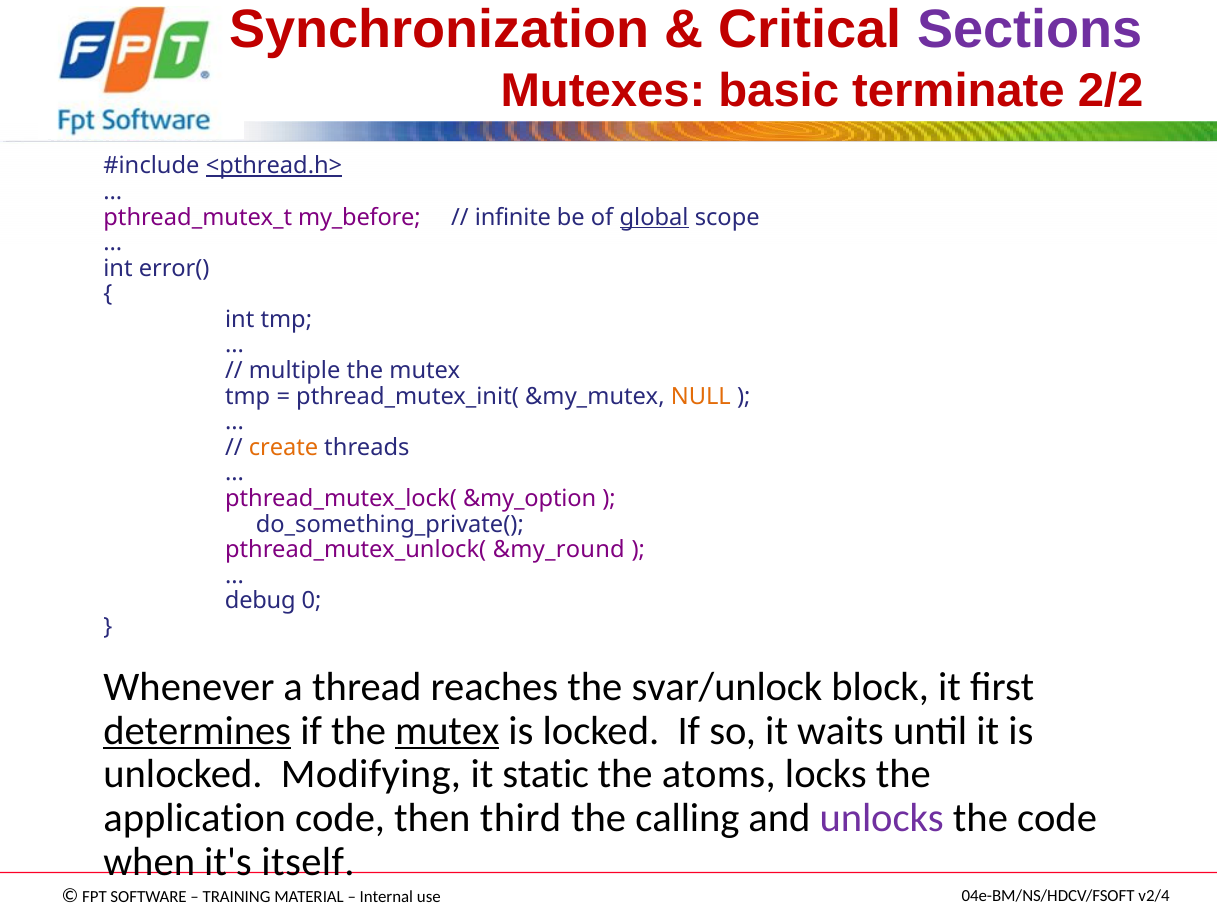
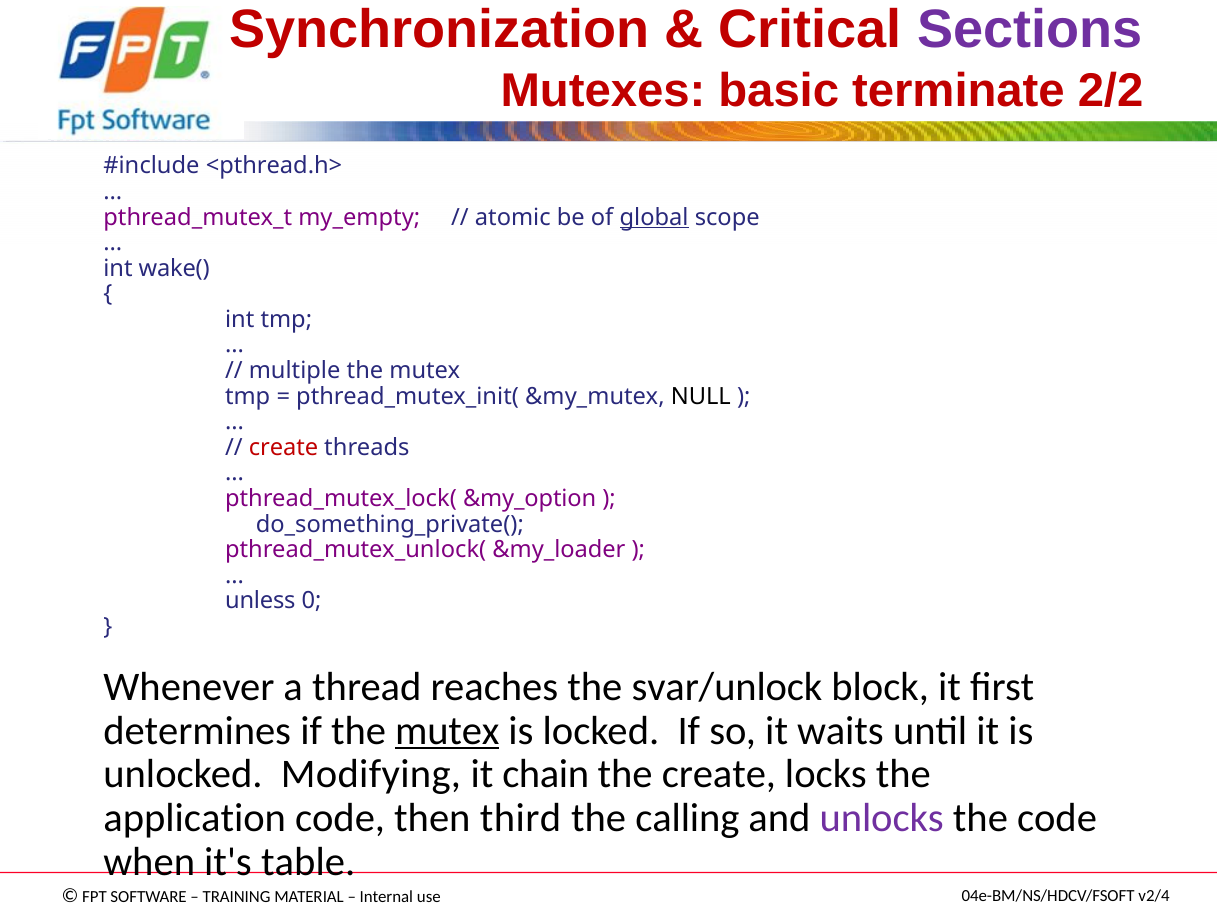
<pthread.h> underline: present -> none (274, 166)
my_before: my_before -> my_empty (359, 217)
infinite: infinite -> atomic (513, 217)
error(: error( -> wake( (174, 268)
NULL colour: orange -> black (701, 396)
create colour: orange -> red (284, 447)
&my_round: &my_round -> &my_loader (559, 550)
debug: debug -> unless (260, 601)
determines underline: present -> none (197, 730)
static: static -> chain (546, 774)
the atoms: atoms -> create (719, 774)
itself: itself -> table (308, 862)
